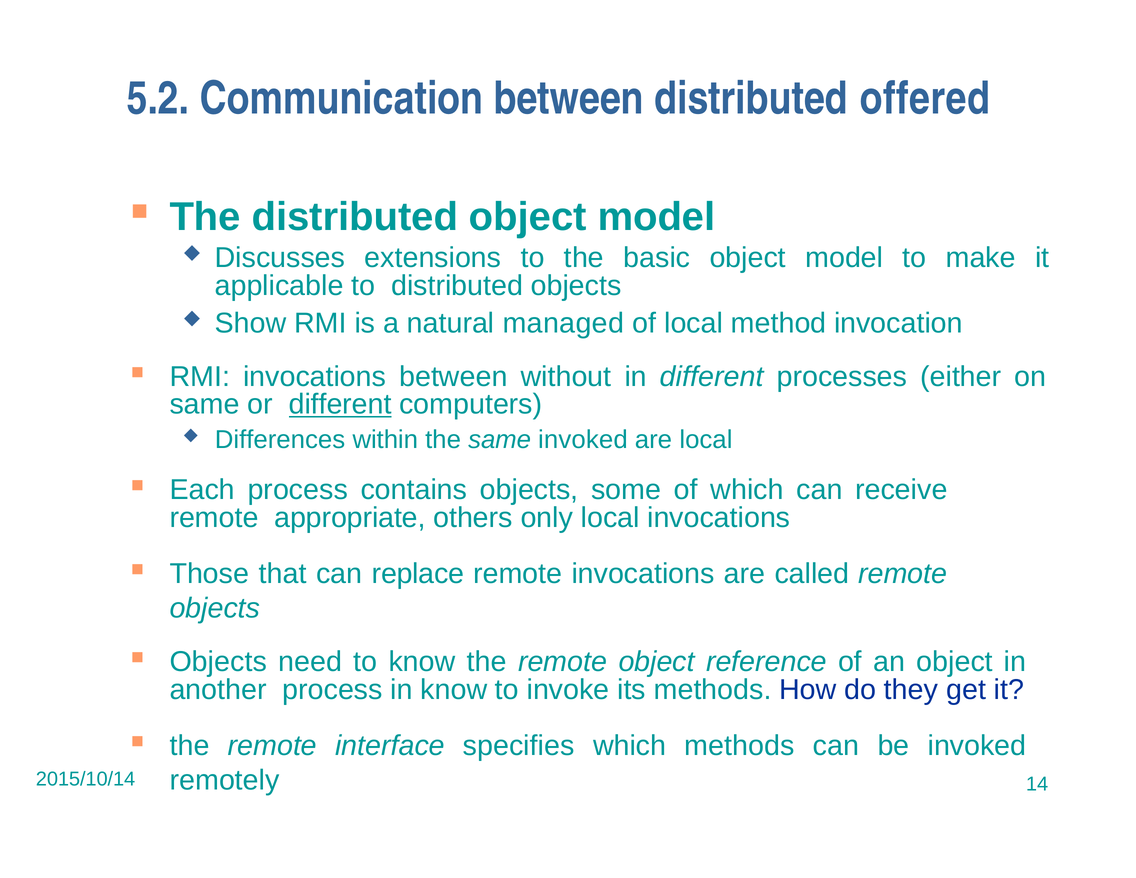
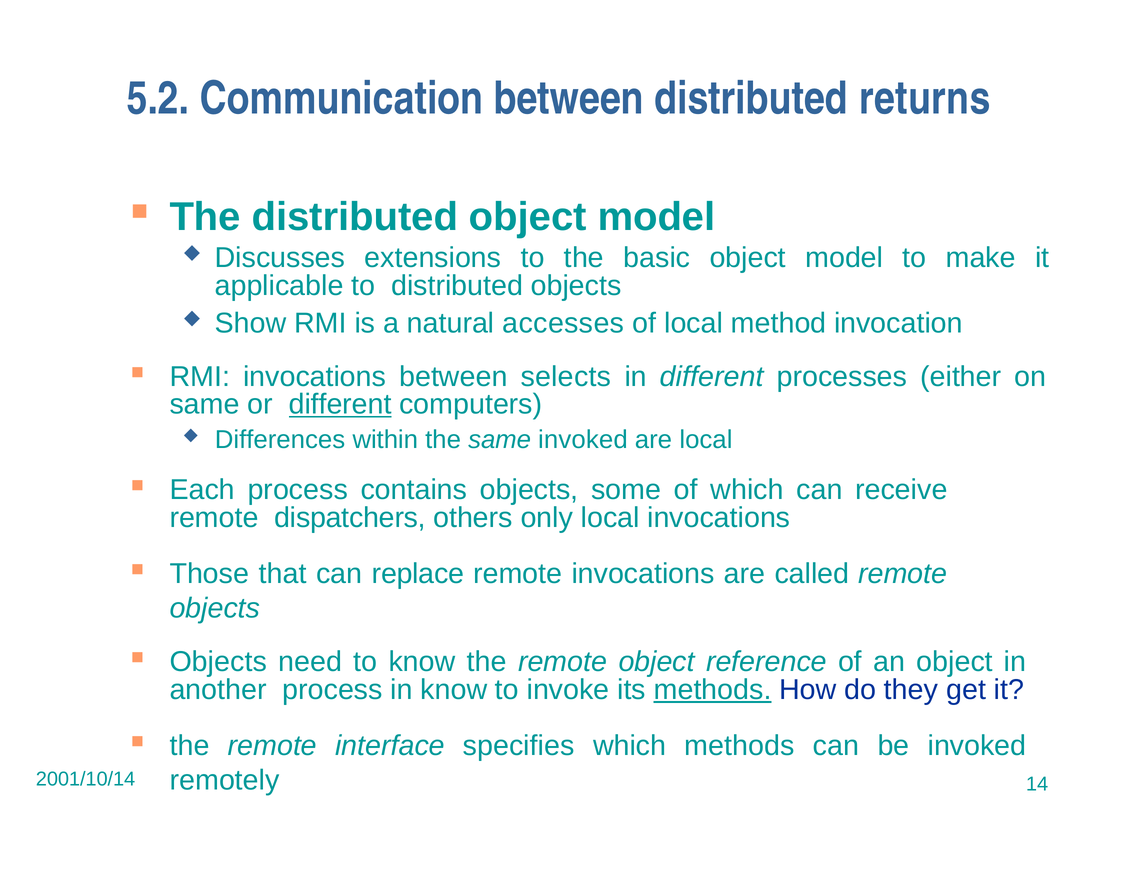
offered: offered -> returns (925, 98)
managed: managed -> accesses (563, 323)
without: without -> selects (566, 376)
appropriate: appropriate -> dispatchers (350, 518)
methods underline: none -> present (713, 689)
2015/10/14: 2015/10/14 -> 2001/10/14 (86, 779)
